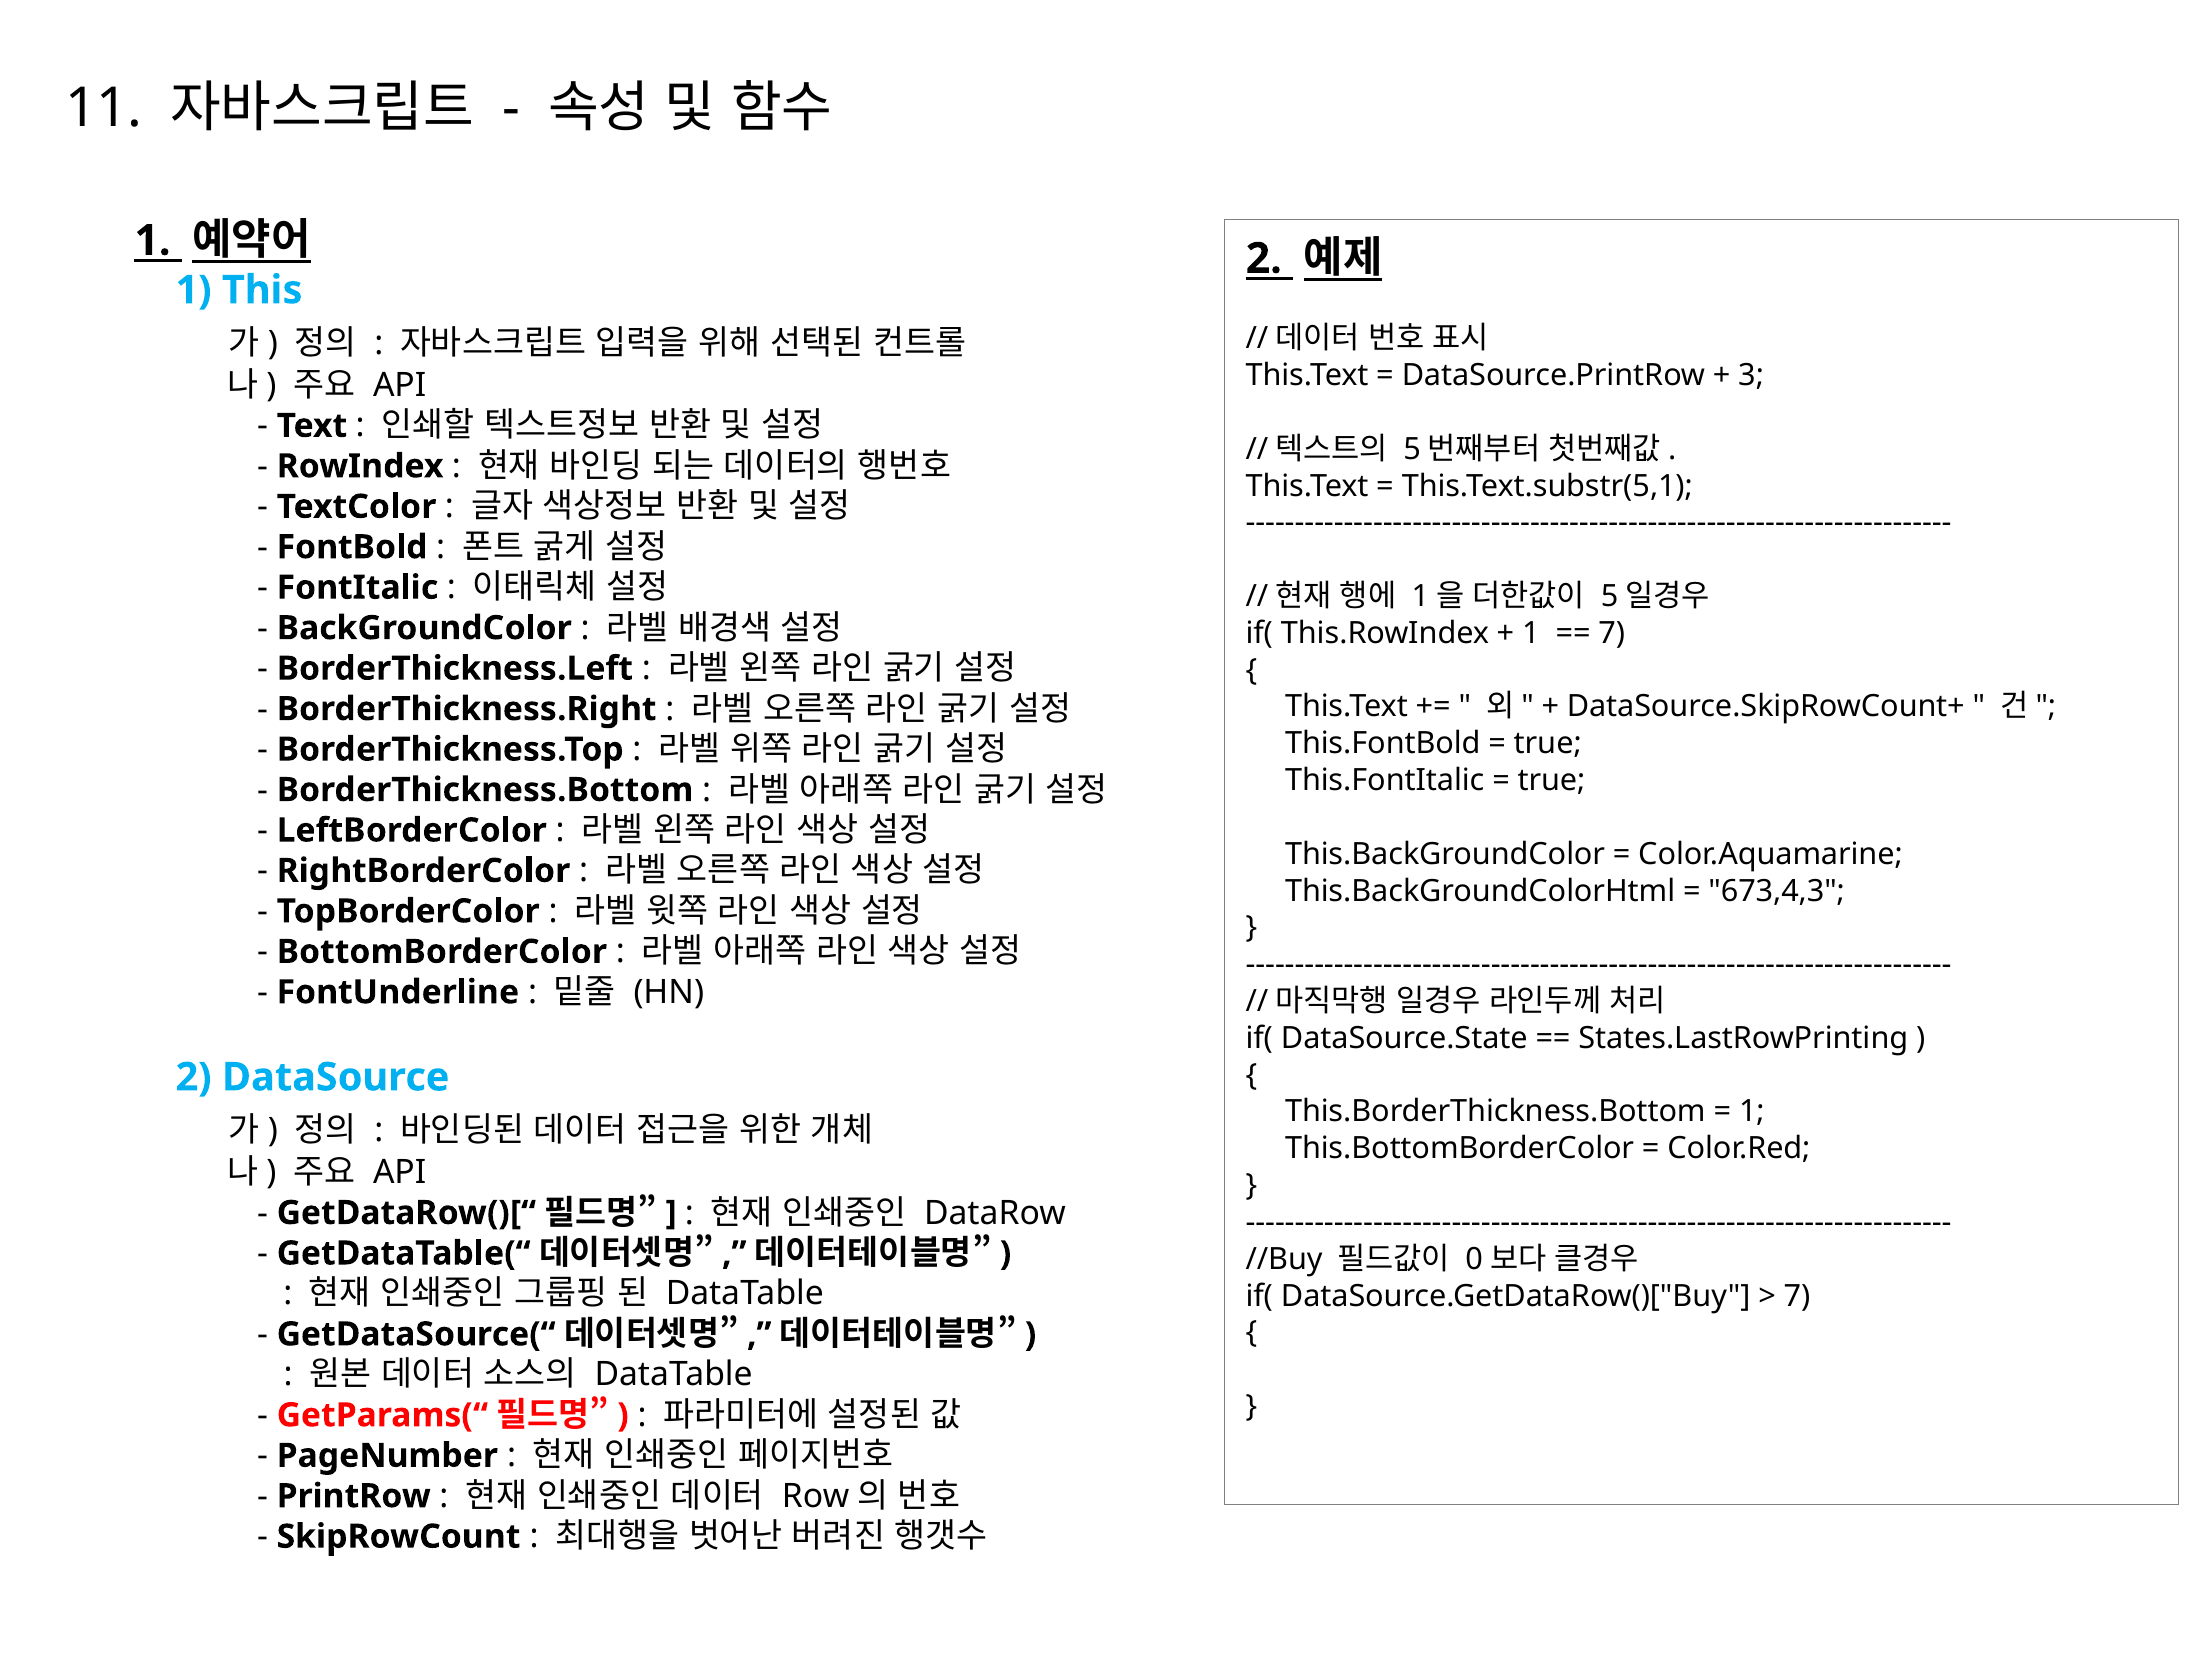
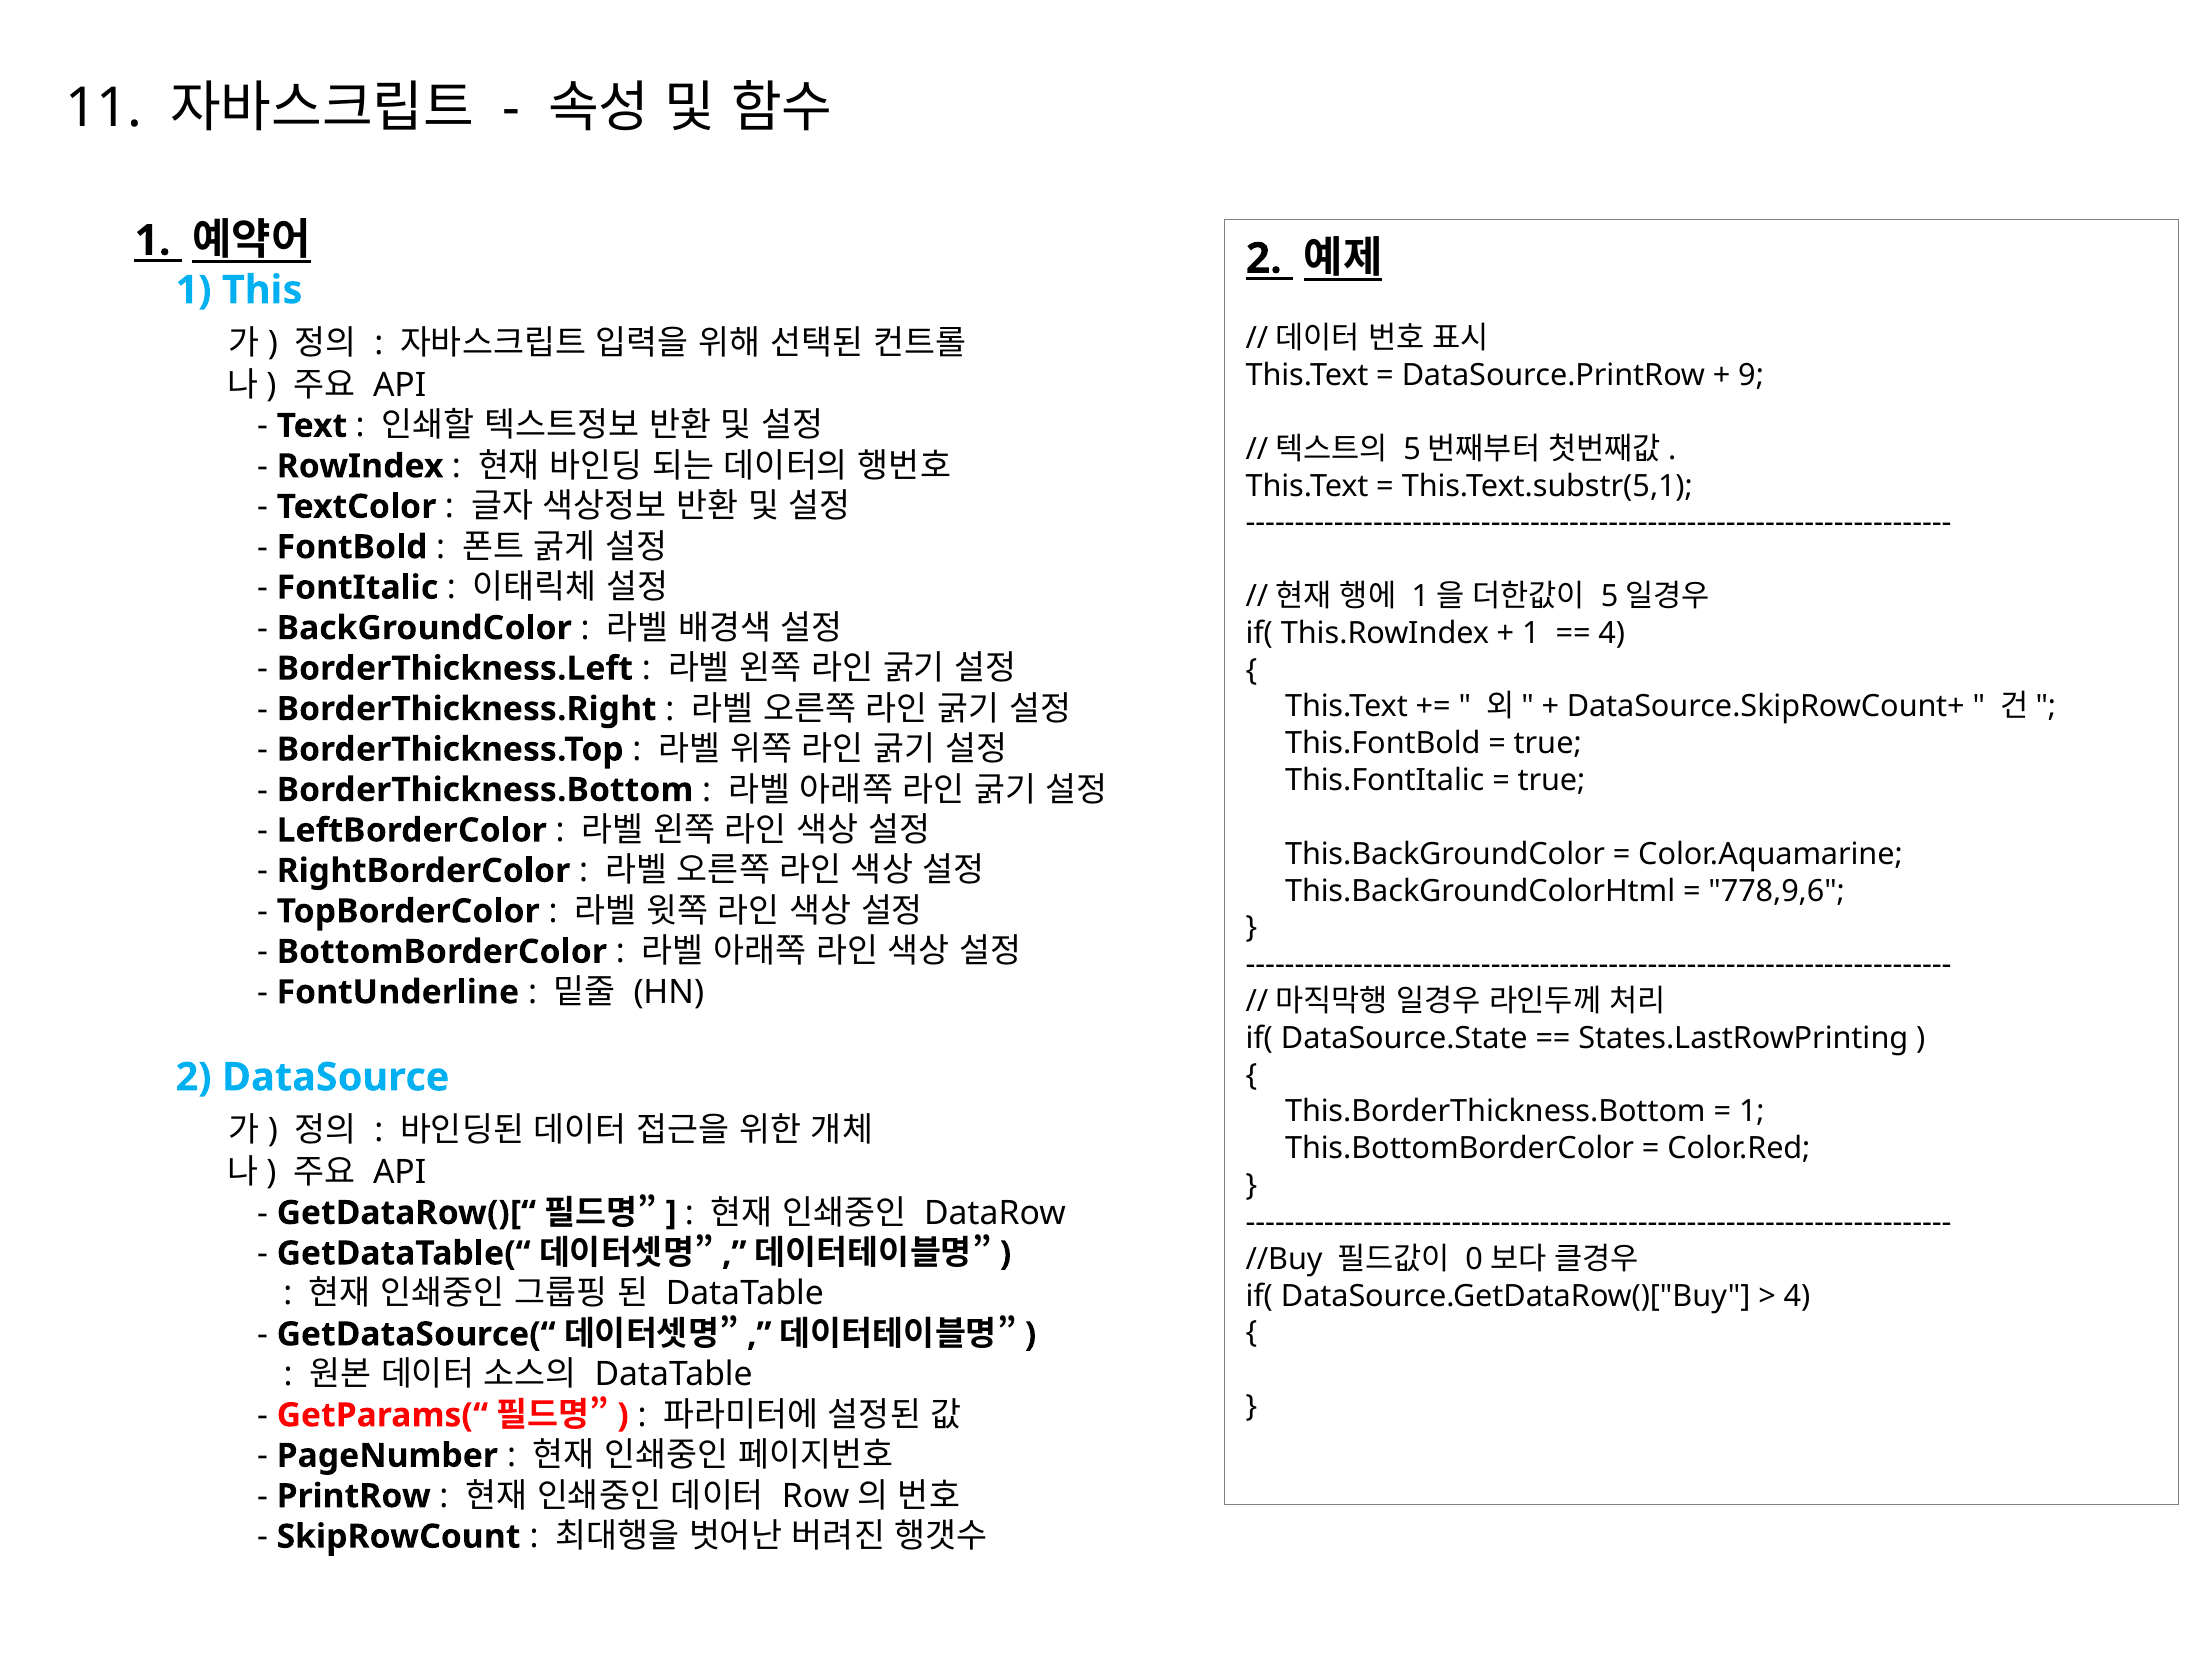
3: 3 -> 9 (1751, 376)
7: 7 -> 4 (1612, 633)
673,4,3: 673,4,3 -> 778,9,6 (1777, 891)
7: 7 -> 4 (1797, 1296)
